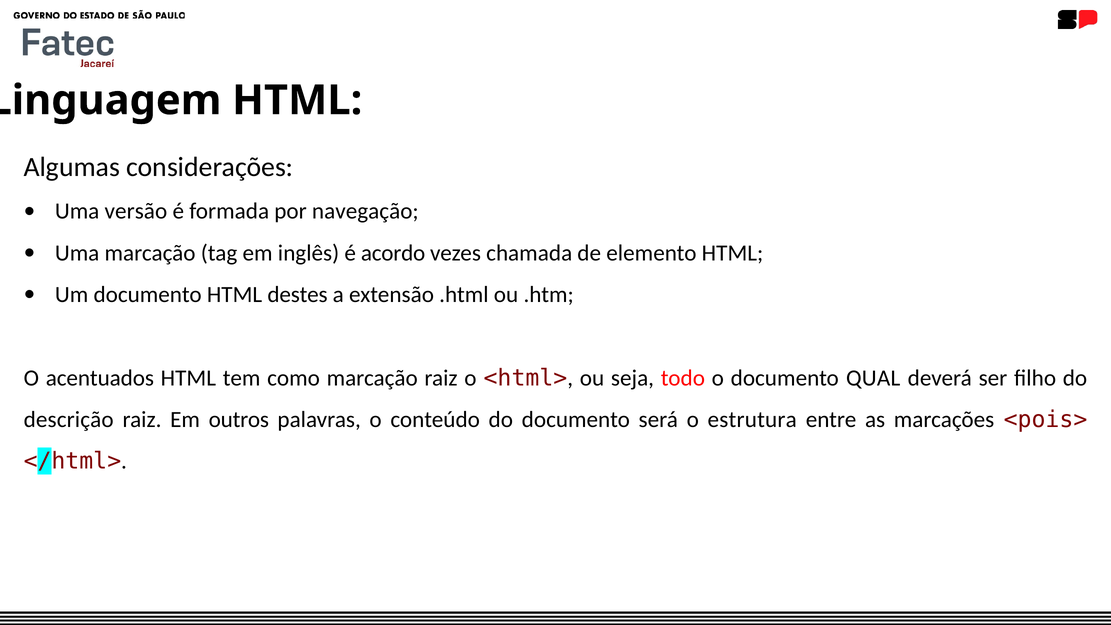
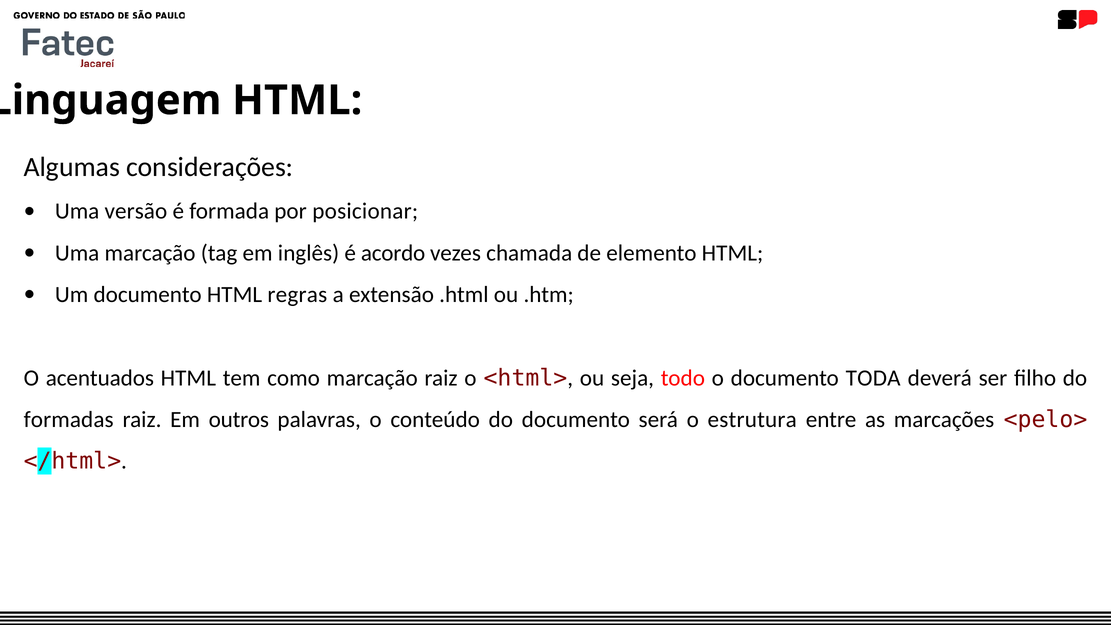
navegação: navegação -> posicionar (365, 211)
destes: destes -> regras (297, 295)
QUAL: QUAL -> TODA (873, 378)
descrição: descrição -> formadas (69, 420)
<pois>: <pois> -> <pelo> (1045, 420)
